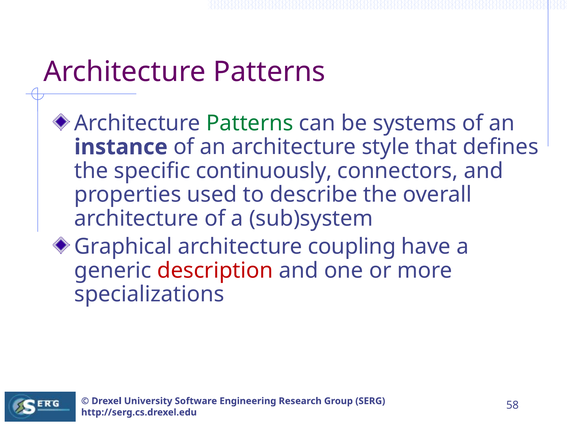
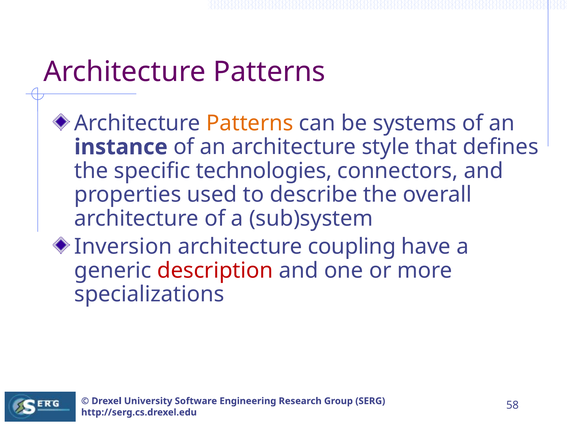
Patterns colour: green -> orange (250, 123)
continuously: continuously -> technologies (264, 171)
Graphical: Graphical -> Inversion (123, 247)
